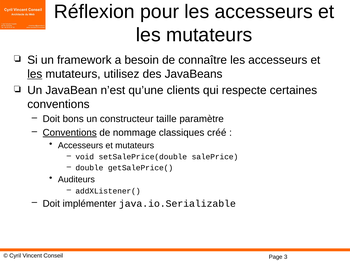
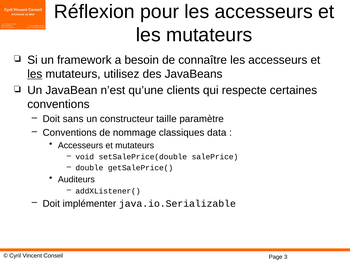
bons: bons -> sans (73, 119)
Conventions underline: present -> none (70, 132)
créé: créé -> data (217, 132)
